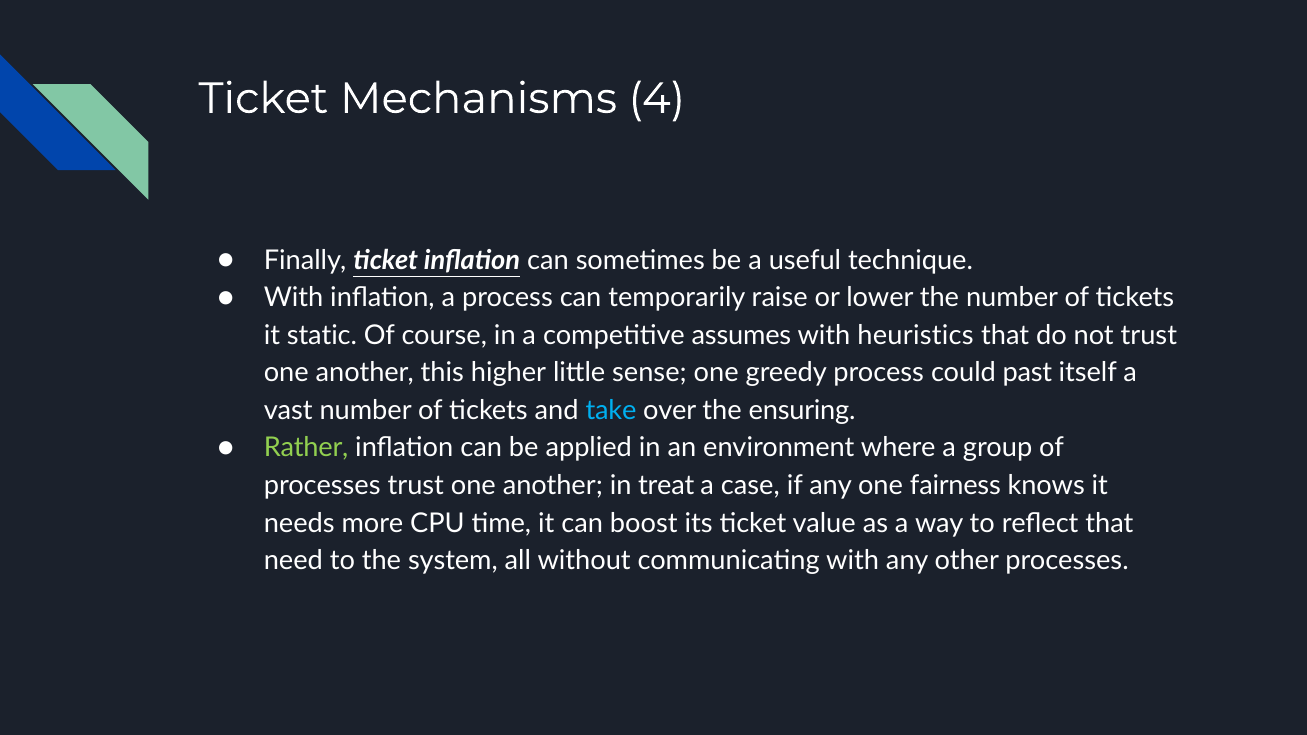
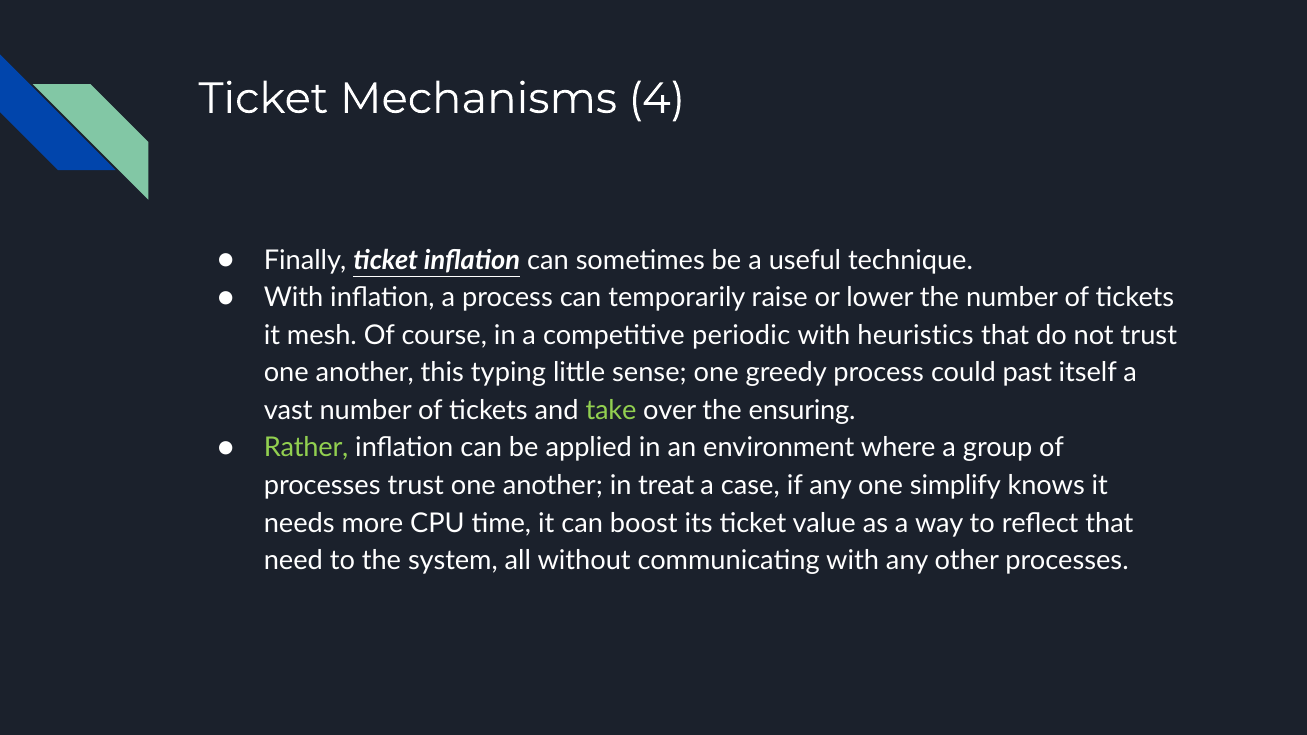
static: static -> mesh (322, 335)
assumes: assumes -> periodic (741, 335)
higher: higher -> typing (508, 373)
take colour: light blue -> light green (611, 410)
fairness: fairness -> simplify (955, 486)
